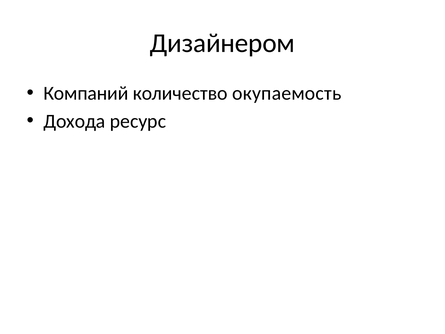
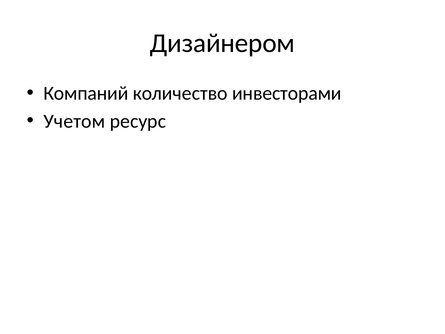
окупаемость: окупаемость -> инвесторами (287, 93)
Дохода: Дохода -> Учетом (74, 121)
